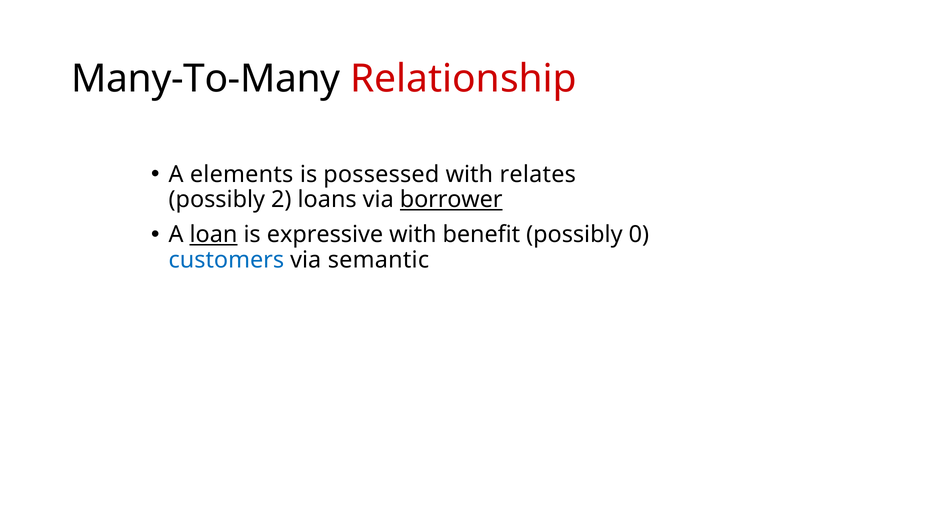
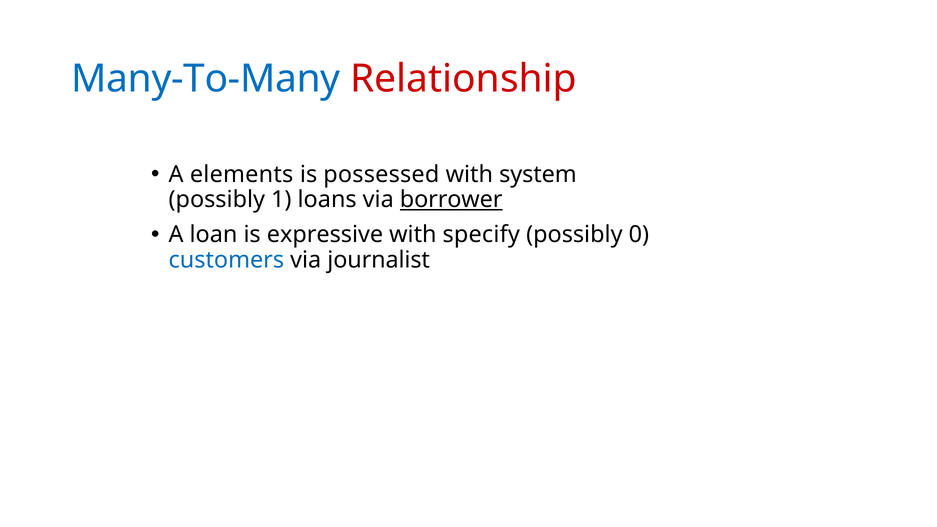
Many-To-Many colour: black -> blue (206, 79)
relates: relates -> system (538, 174)
2: 2 -> 1 (281, 200)
loan underline: present -> none (213, 235)
benefit: benefit -> specify (481, 235)
semantic: semantic -> journalist (379, 260)
